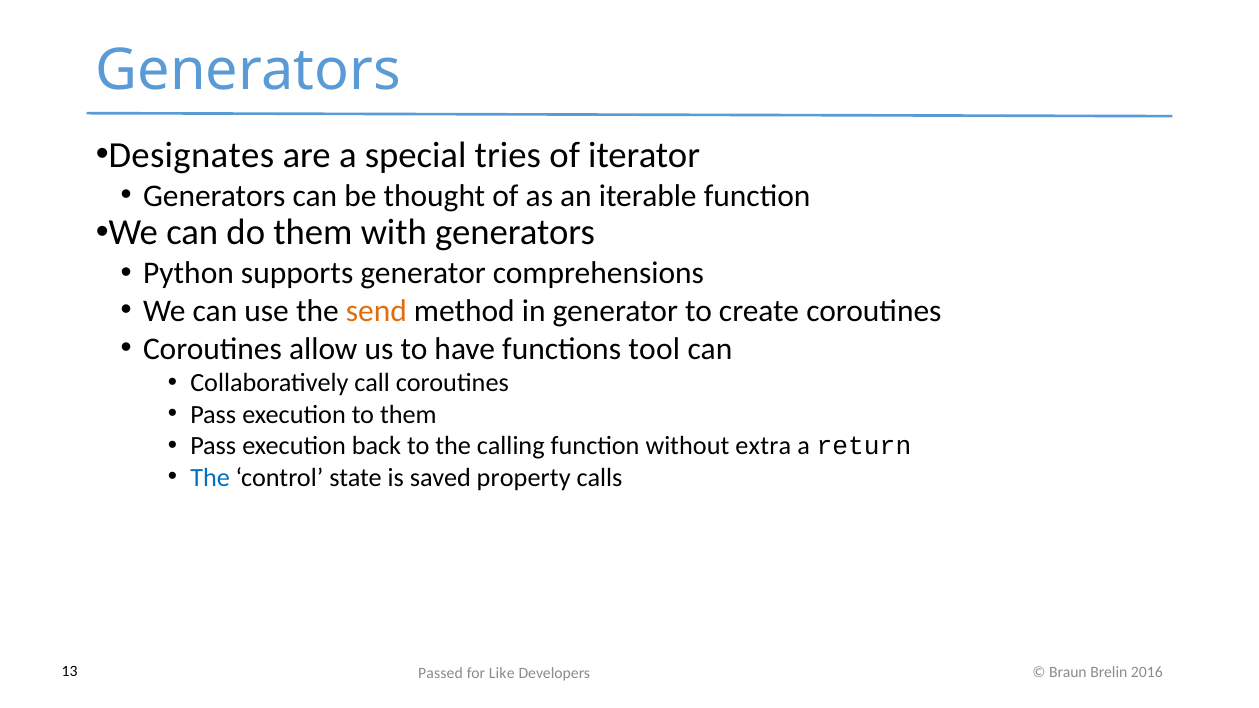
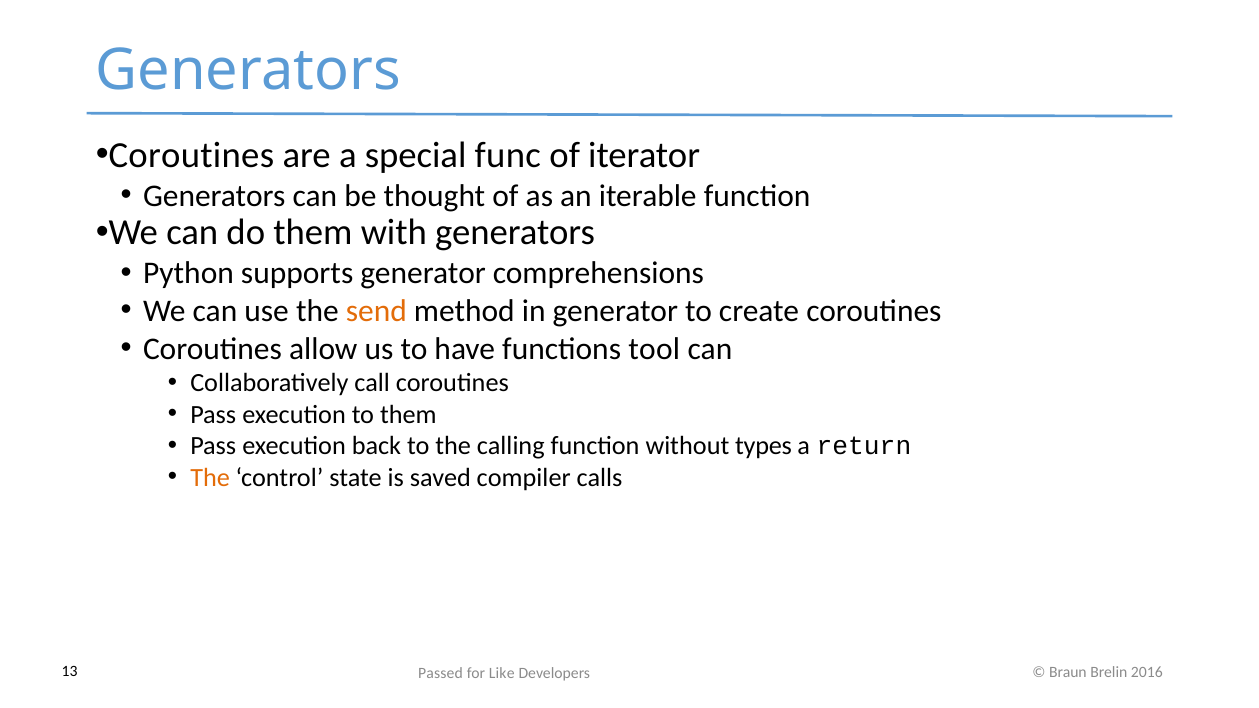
Designates: Designates -> Coroutines (191, 155)
tries: tries -> func (508, 155)
extra: extra -> types (764, 446)
The colour: blue -> orange (210, 478)
property: property -> compiler (524, 478)
